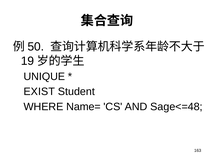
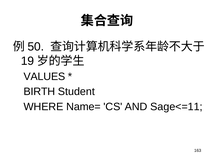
UNIQUE: UNIQUE -> VALUES (44, 76)
EXIST: EXIST -> BIRTH (39, 91)
Sage<=48: Sage<=48 -> Sage<=11 (176, 106)
